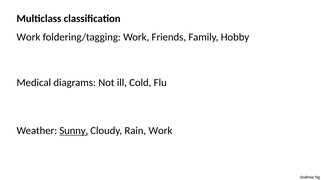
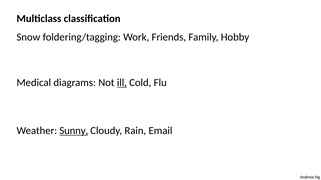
Work: Work -> Snow (28, 37)
ill underline: none -> present (122, 83)
Rain Work: Work -> Email (160, 131)
